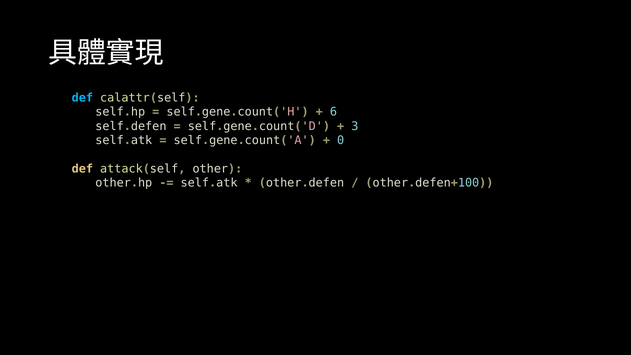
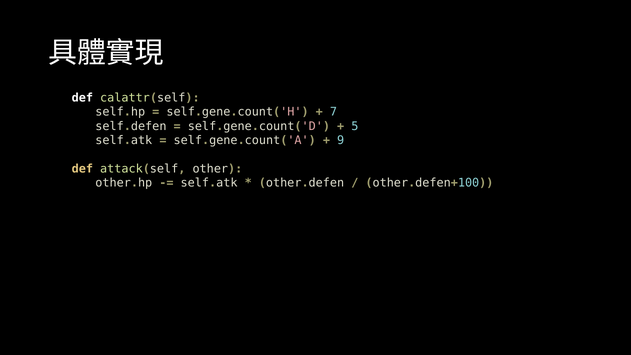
def colour: light blue -> white (82, 98)
6: 6 -> 7 (333, 112)
3: 3 -> 5 (355, 126)
0: 0 -> 9 (341, 140)
